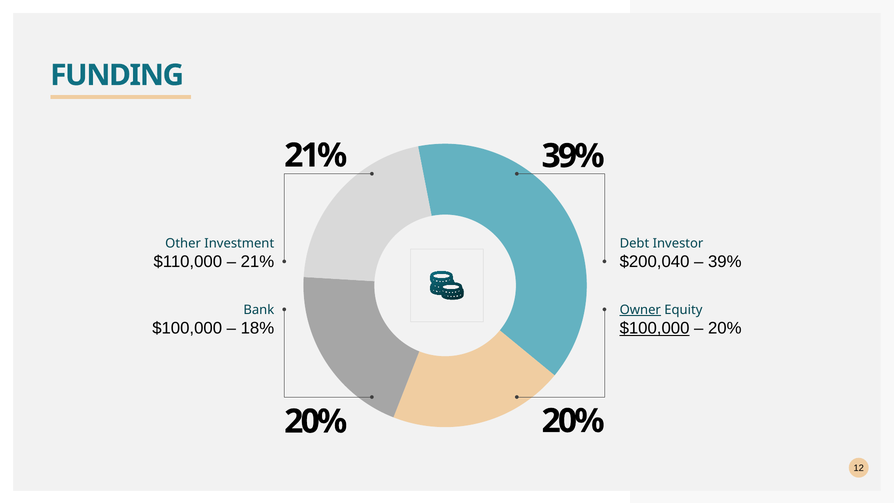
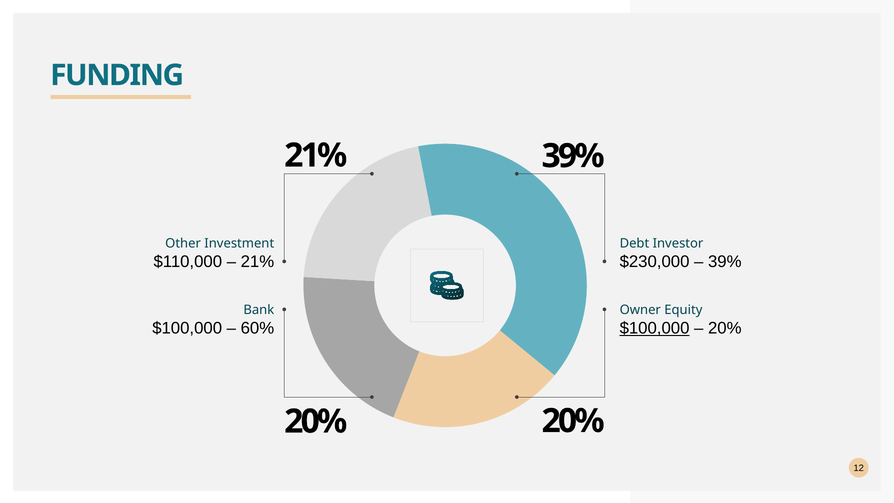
$200,040: $200,040 -> $230,000 (655, 262)
Owner underline: present -> none (640, 310)
18%: 18% -> 60% (257, 328)
